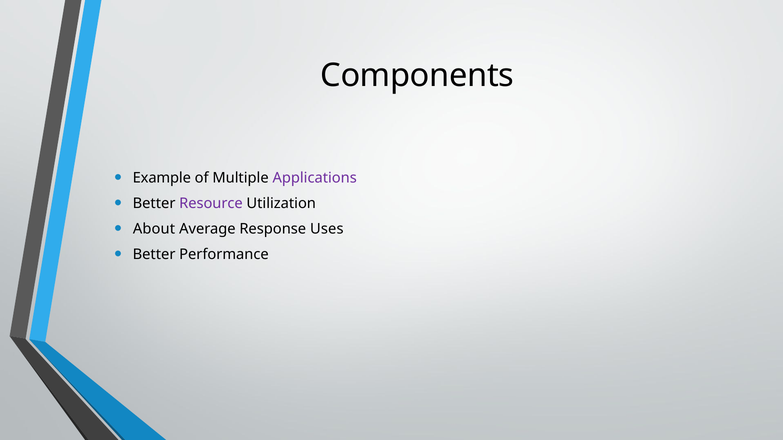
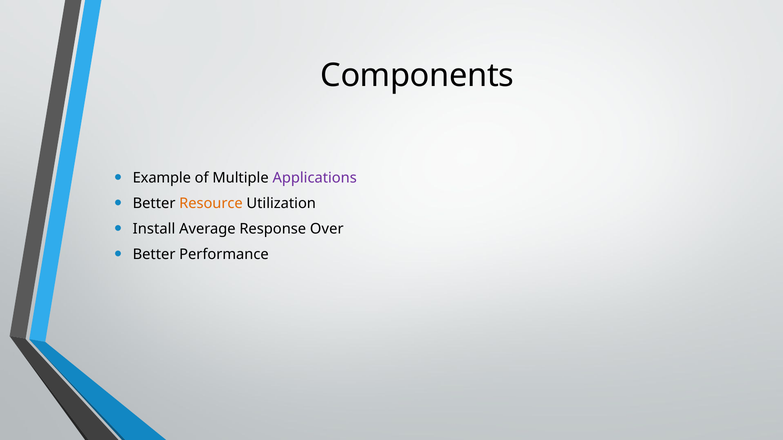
Resource colour: purple -> orange (211, 204)
About: About -> Install (154, 229)
Uses: Uses -> Over (327, 229)
